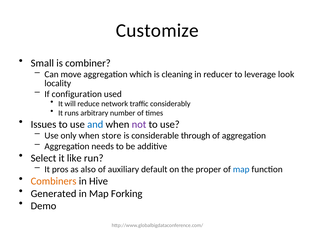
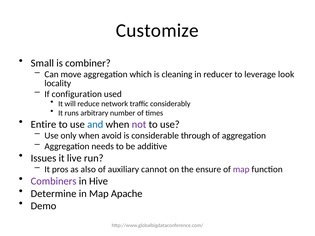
Issues: Issues -> Entire (43, 124)
store: store -> avoid (112, 136)
Select: Select -> Issues (44, 158)
like: like -> live (74, 158)
default: default -> cannot (154, 170)
proper: proper -> ensure (208, 170)
map colour: blue -> purple (241, 170)
Combiners colour: orange -> purple (54, 181)
Generated: Generated -> Determine (54, 194)
Forking: Forking -> Apache (127, 194)
